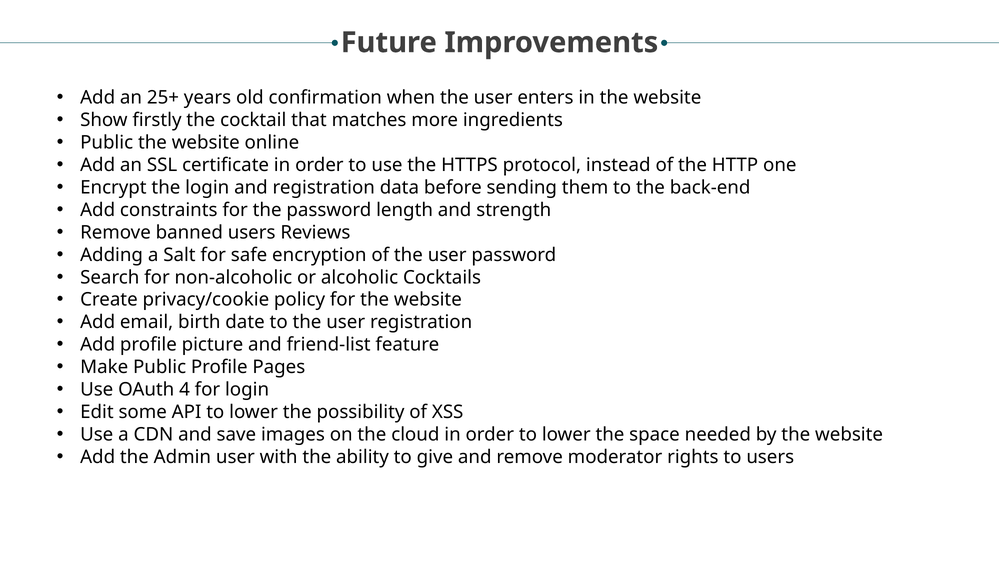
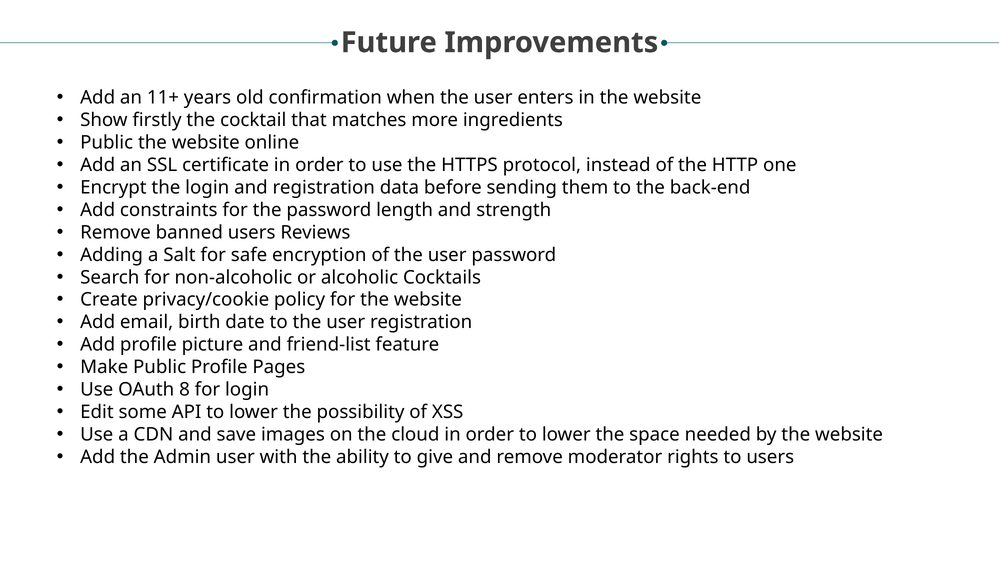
25+: 25+ -> 11+ (163, 97)
4: 4 -> 8 (184, 390)
